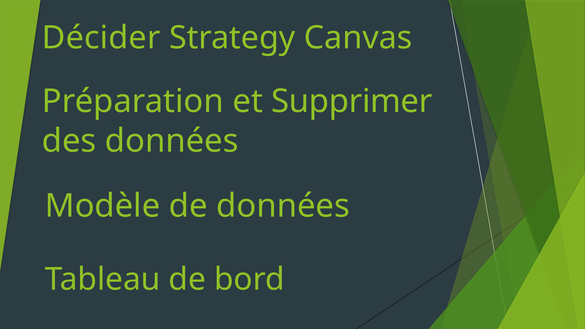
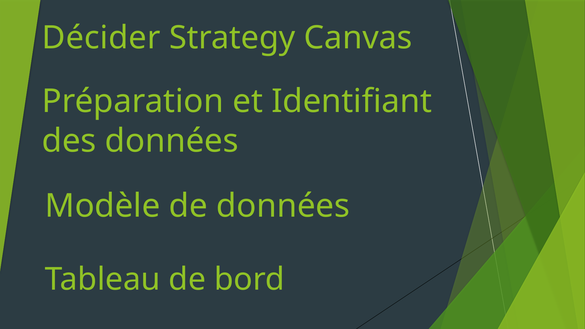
Supprimer: Supprimer -> Identifiant (352, 101)
